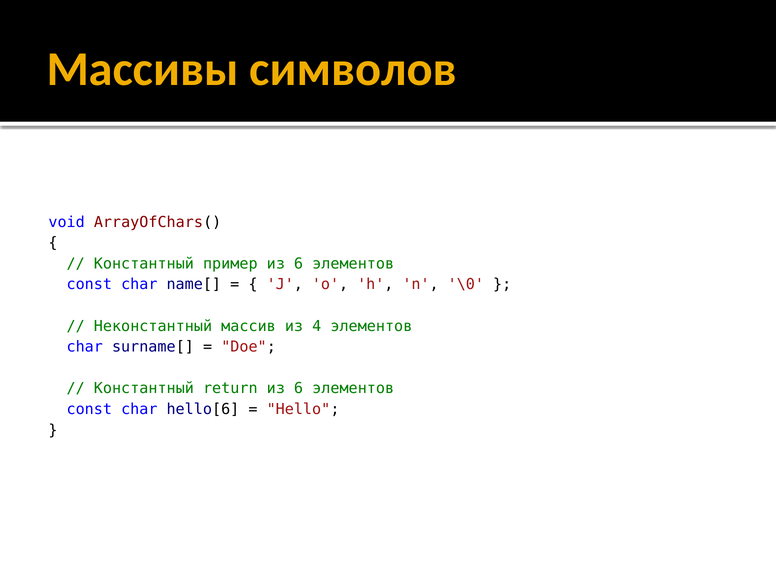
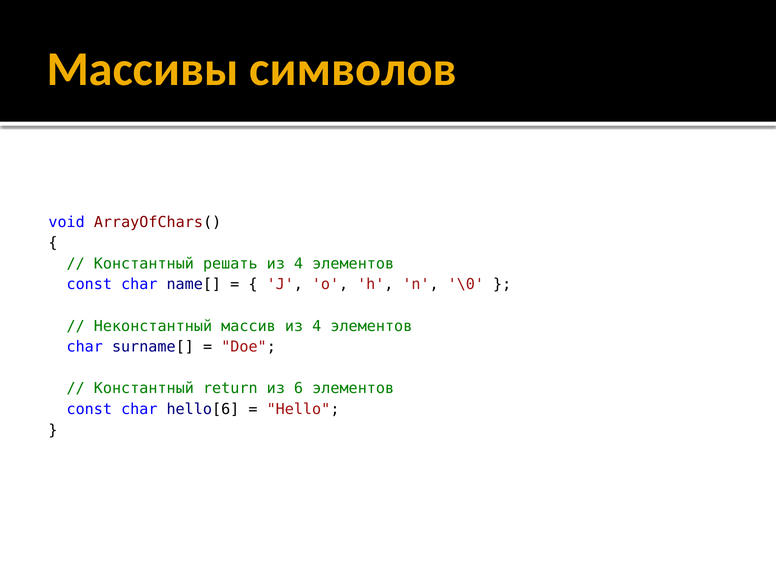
пример: пример -> решать (230, 264)
6: 6 -> 4 (299, 264)
